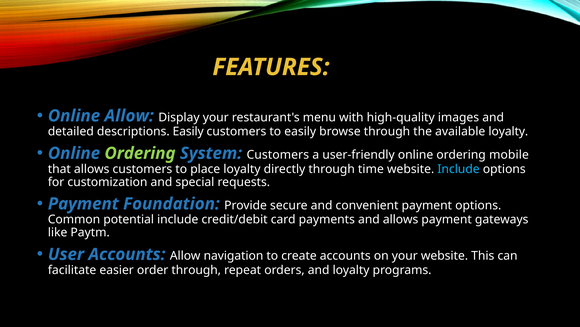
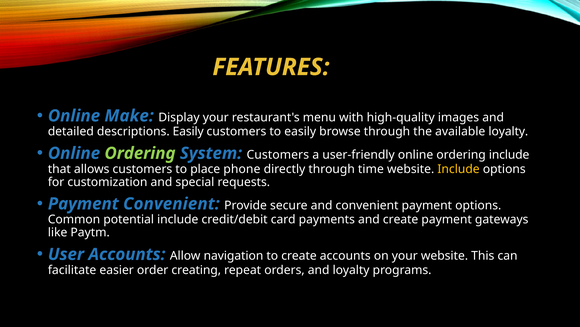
Online Allow: Allow -> Make (129, 116)
ordering mobile: mobile -> include (509, 155)
place loyalty: loyalty -> phone (242, 169)
Include colour: light blue -> yellow (459, 169)
Payment Foundation: Foundation -> Convenient (171, 203)
and allows: allows -> create (401, 219)
order through: through -> creating (196, 269)
